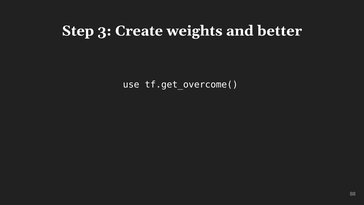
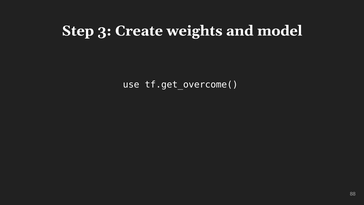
better: better -> model (280, 31)
